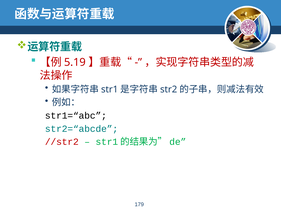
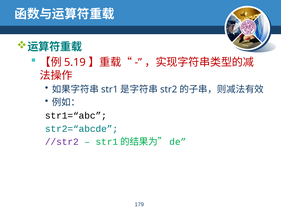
//str2 colour: red -> purple (62, 142)
